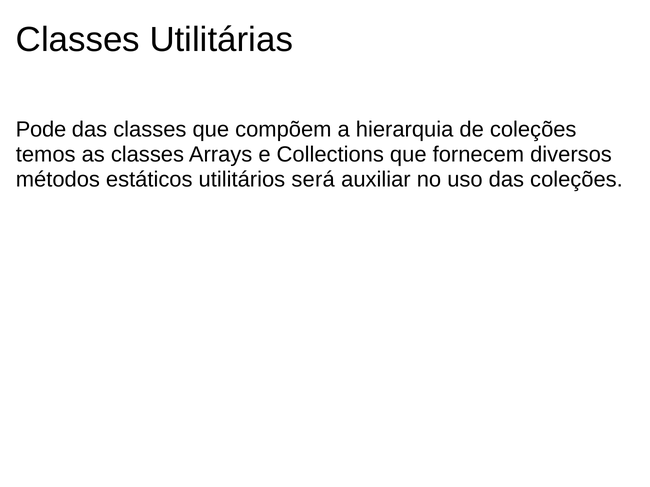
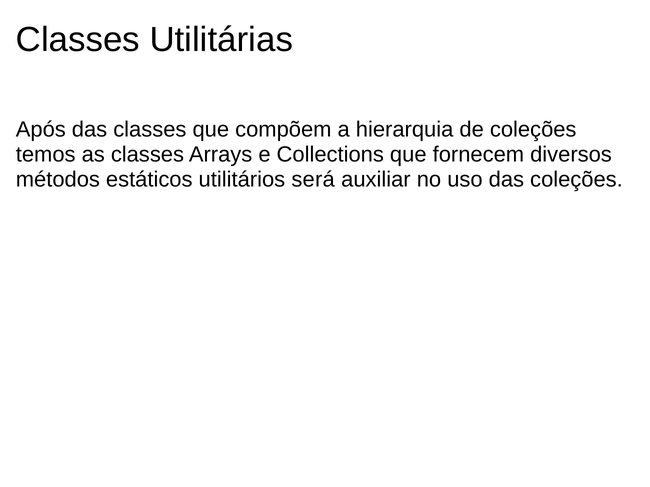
Pode: Pode -> Após (41, 130)
